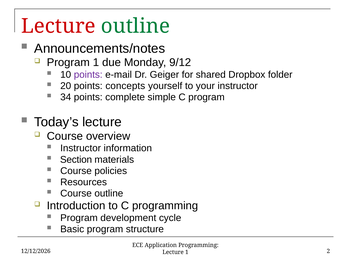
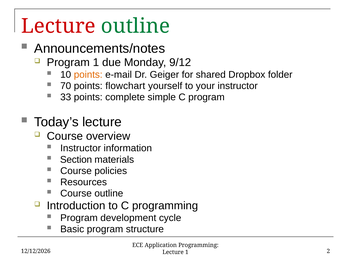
points colour: purple -> orange (88, 75)
20: 20 -> 70 (66, 86)
concepts: concepts -> flowchart (125, 86)
34: 34 -> 33 (66, 97)
